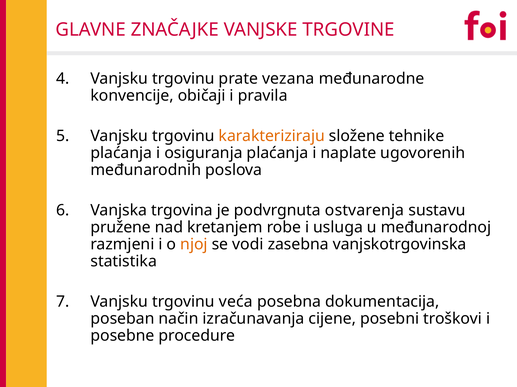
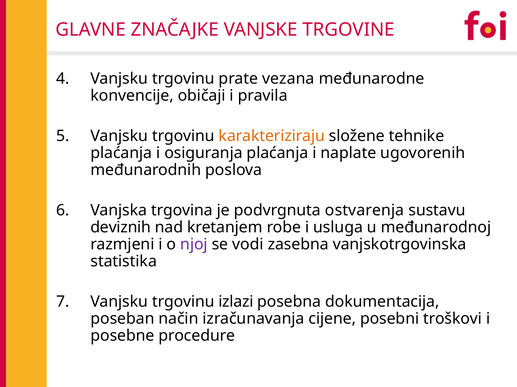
pružene: pružene -> deviznih (121, 228)
njoj colour: orange -> purple (194, 245)
veća: veća -> izlazi (236, 302)
